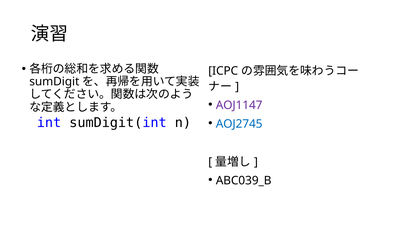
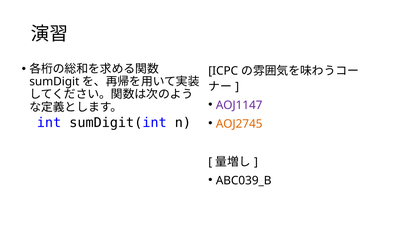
AOJ2745 colour: blue -> orange (239, 124)
